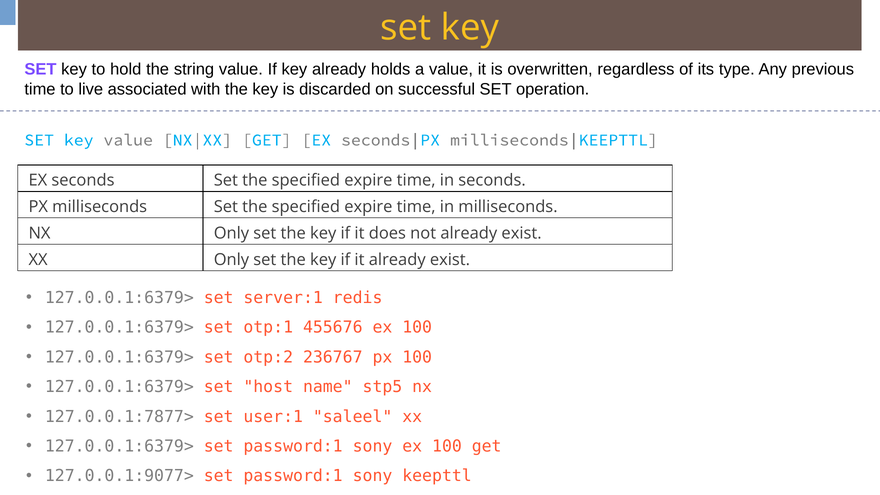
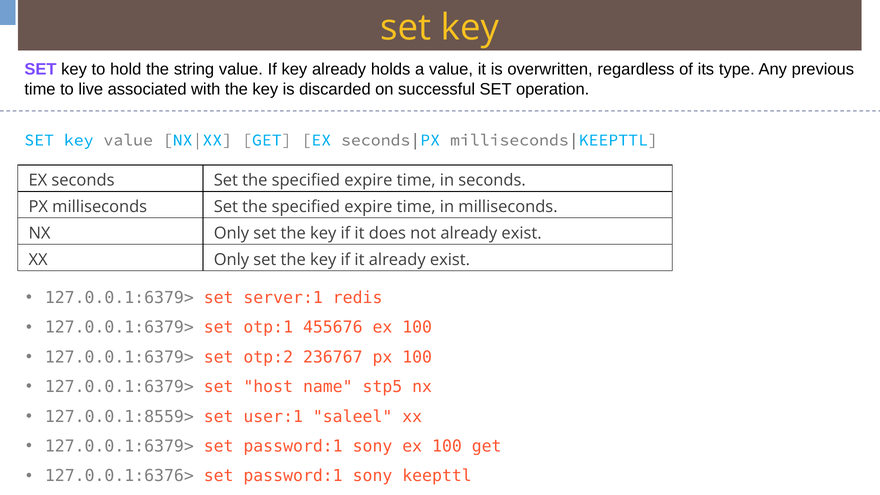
127.0.0.1:7877>: 127.0.0.1:7877> -> 127.0.0.1:8559> (119, 417)
127.0.0.1:9077>: 127.0.0.1:9077> -> 127.0.0.1:6376> (119, 476)
